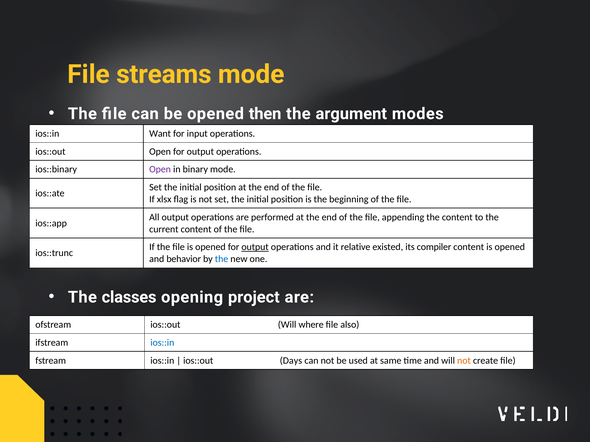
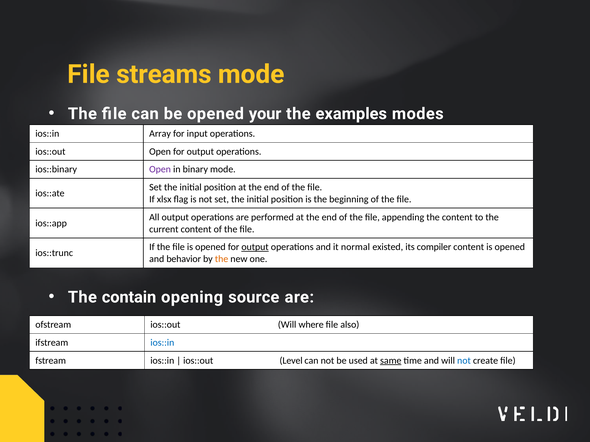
then: then -> your (265, 114)
argument: argument -> examples (351, 114)
Want: Want -> Array (160, 134)
relative: relative -> normal (355, 247)
the colour: blue -> orange (222, 259)
classes: classes -> contain (129, 297)
project: project -> source (254, 297)
Days: Days -> Level (291, 361)
same underline: none -> present (391, 361)
not colour: orange -> blue (464, 361)
